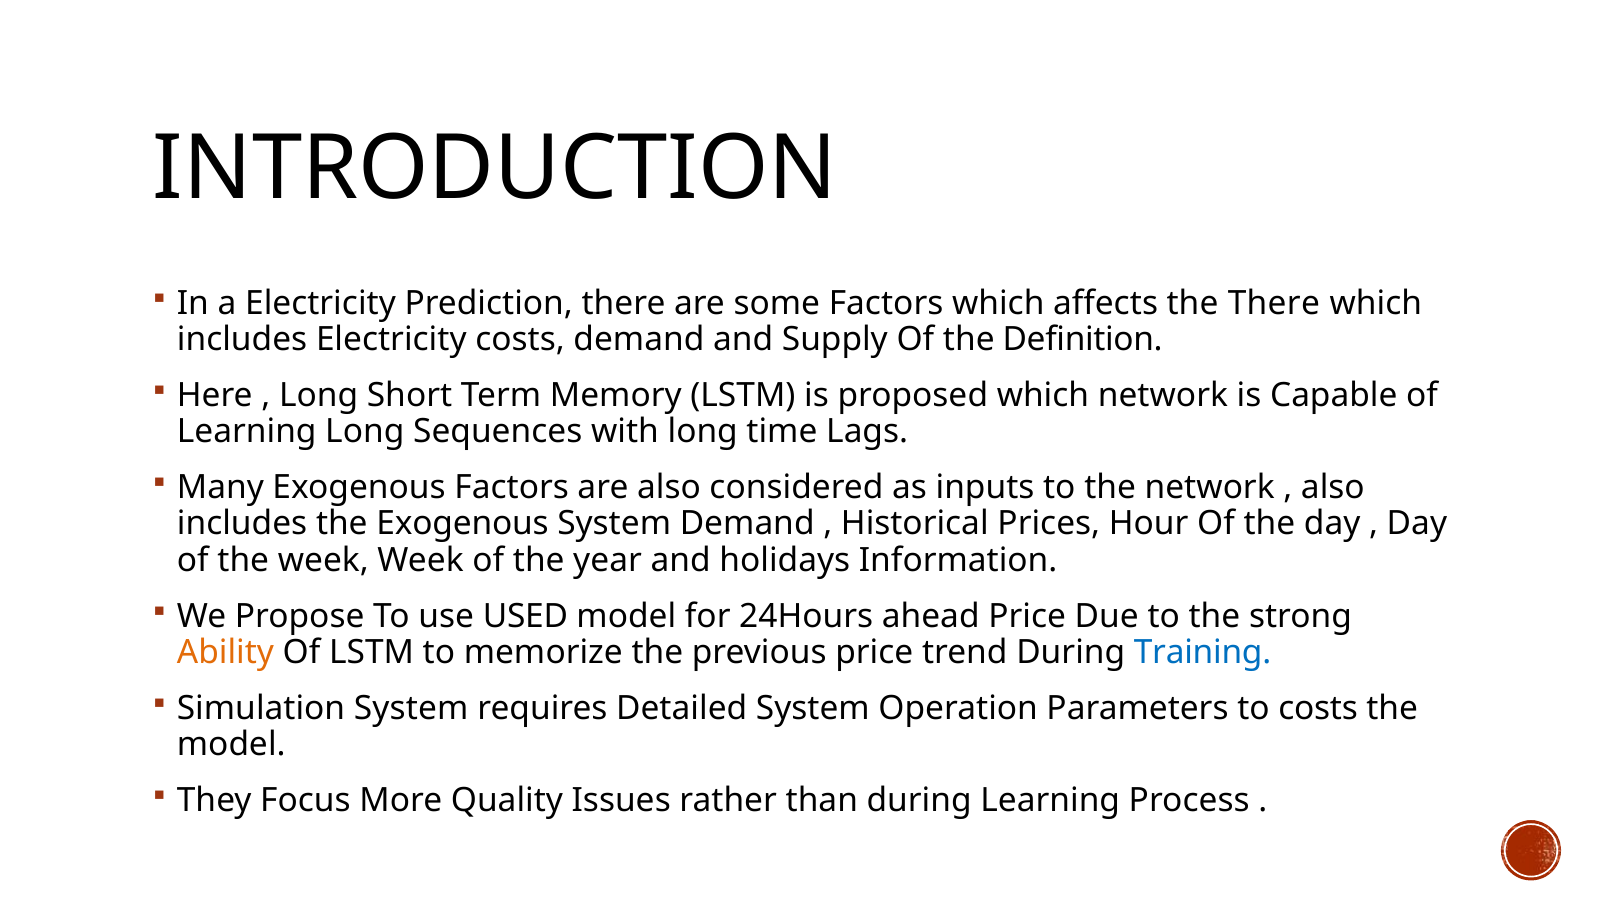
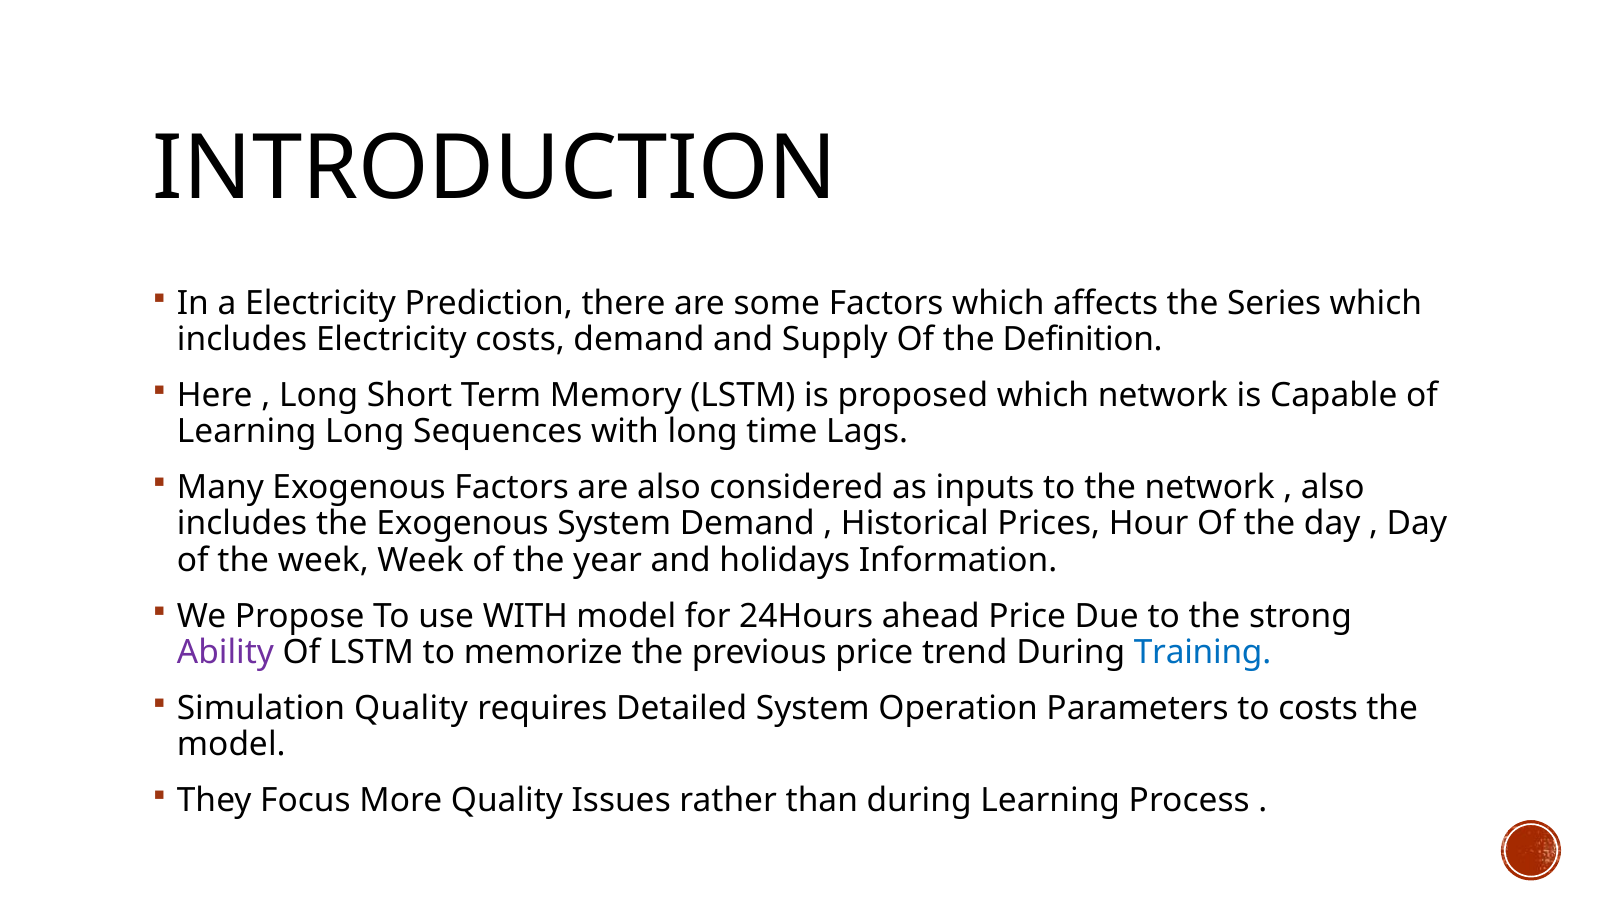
the There: There -> Series (1274, 303)
use USED: USED -> WITH (525, 616)
Ability colour: orange -> purple (225, 652)
Simulation System: System -> Quality (411, 708)
